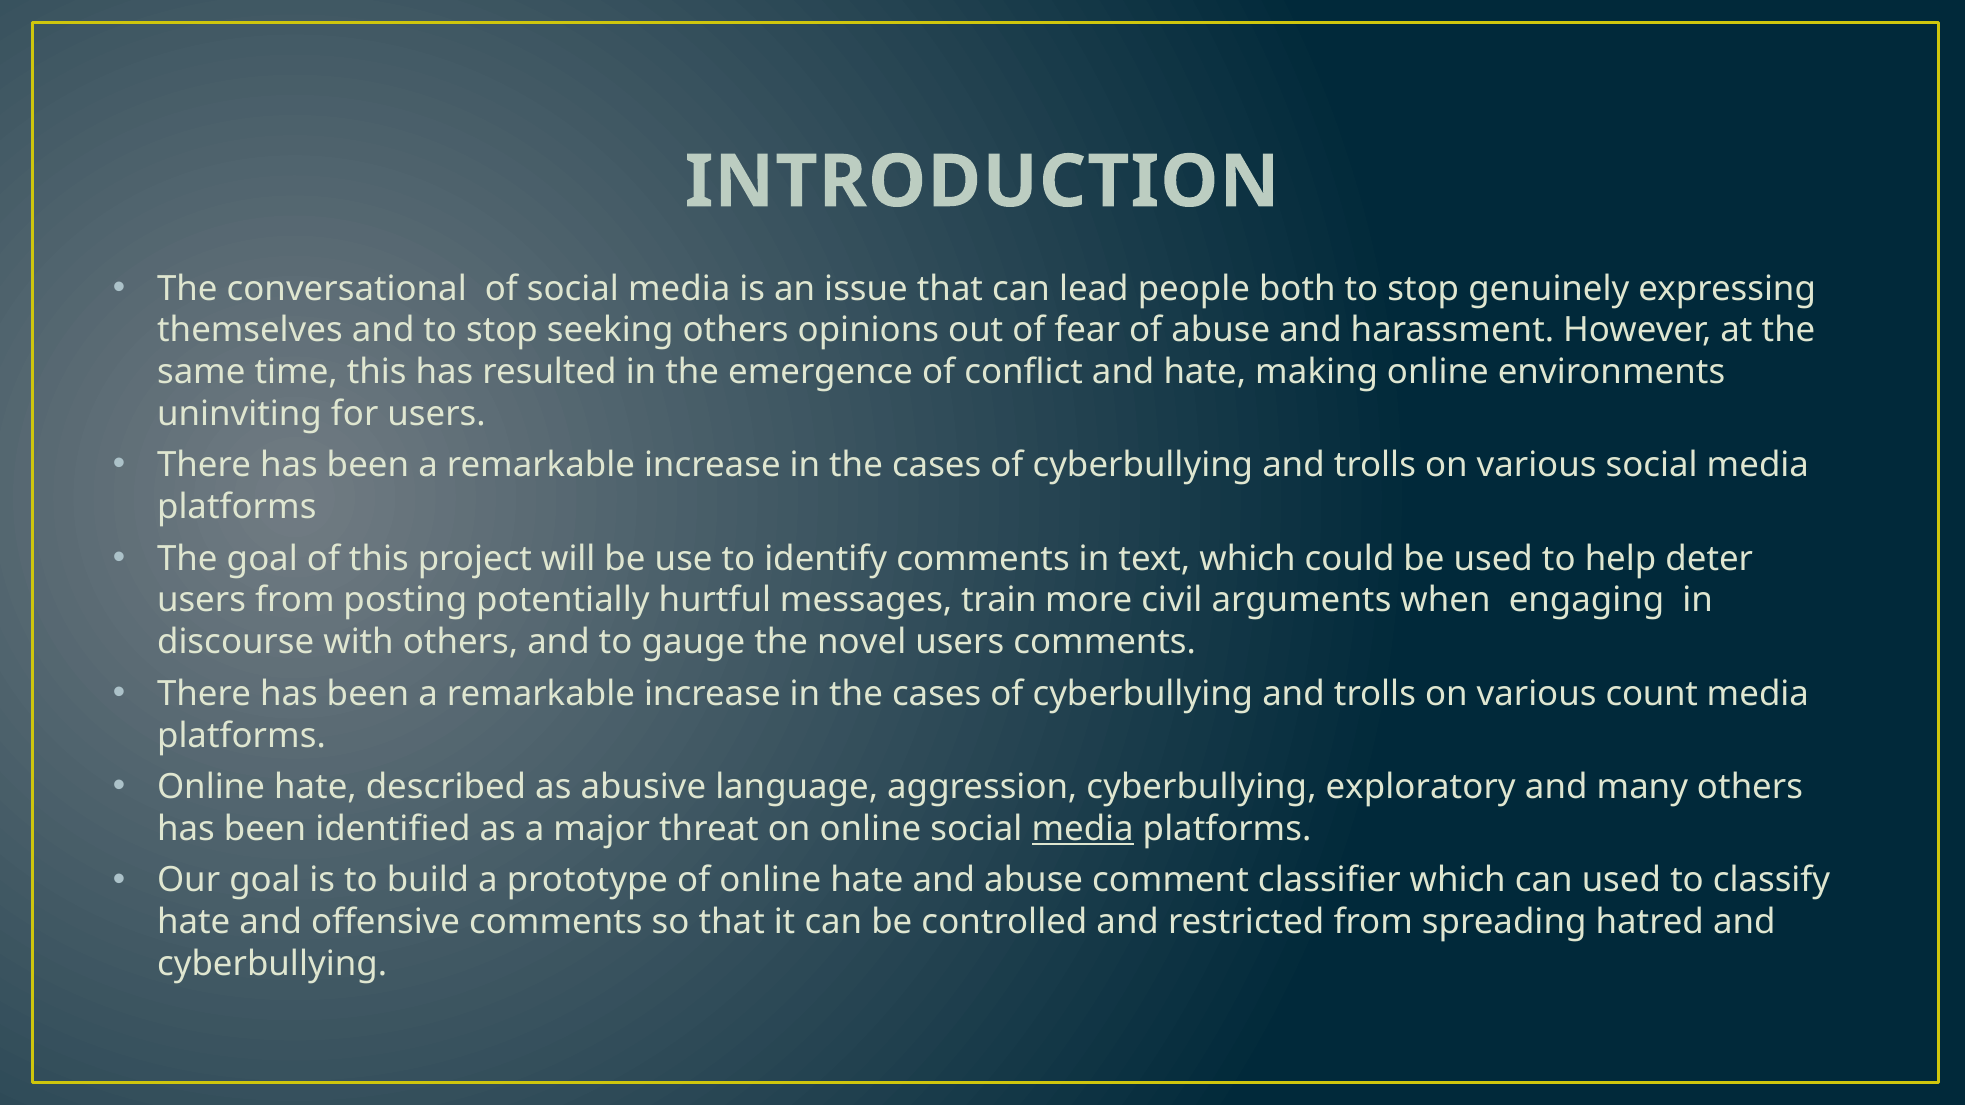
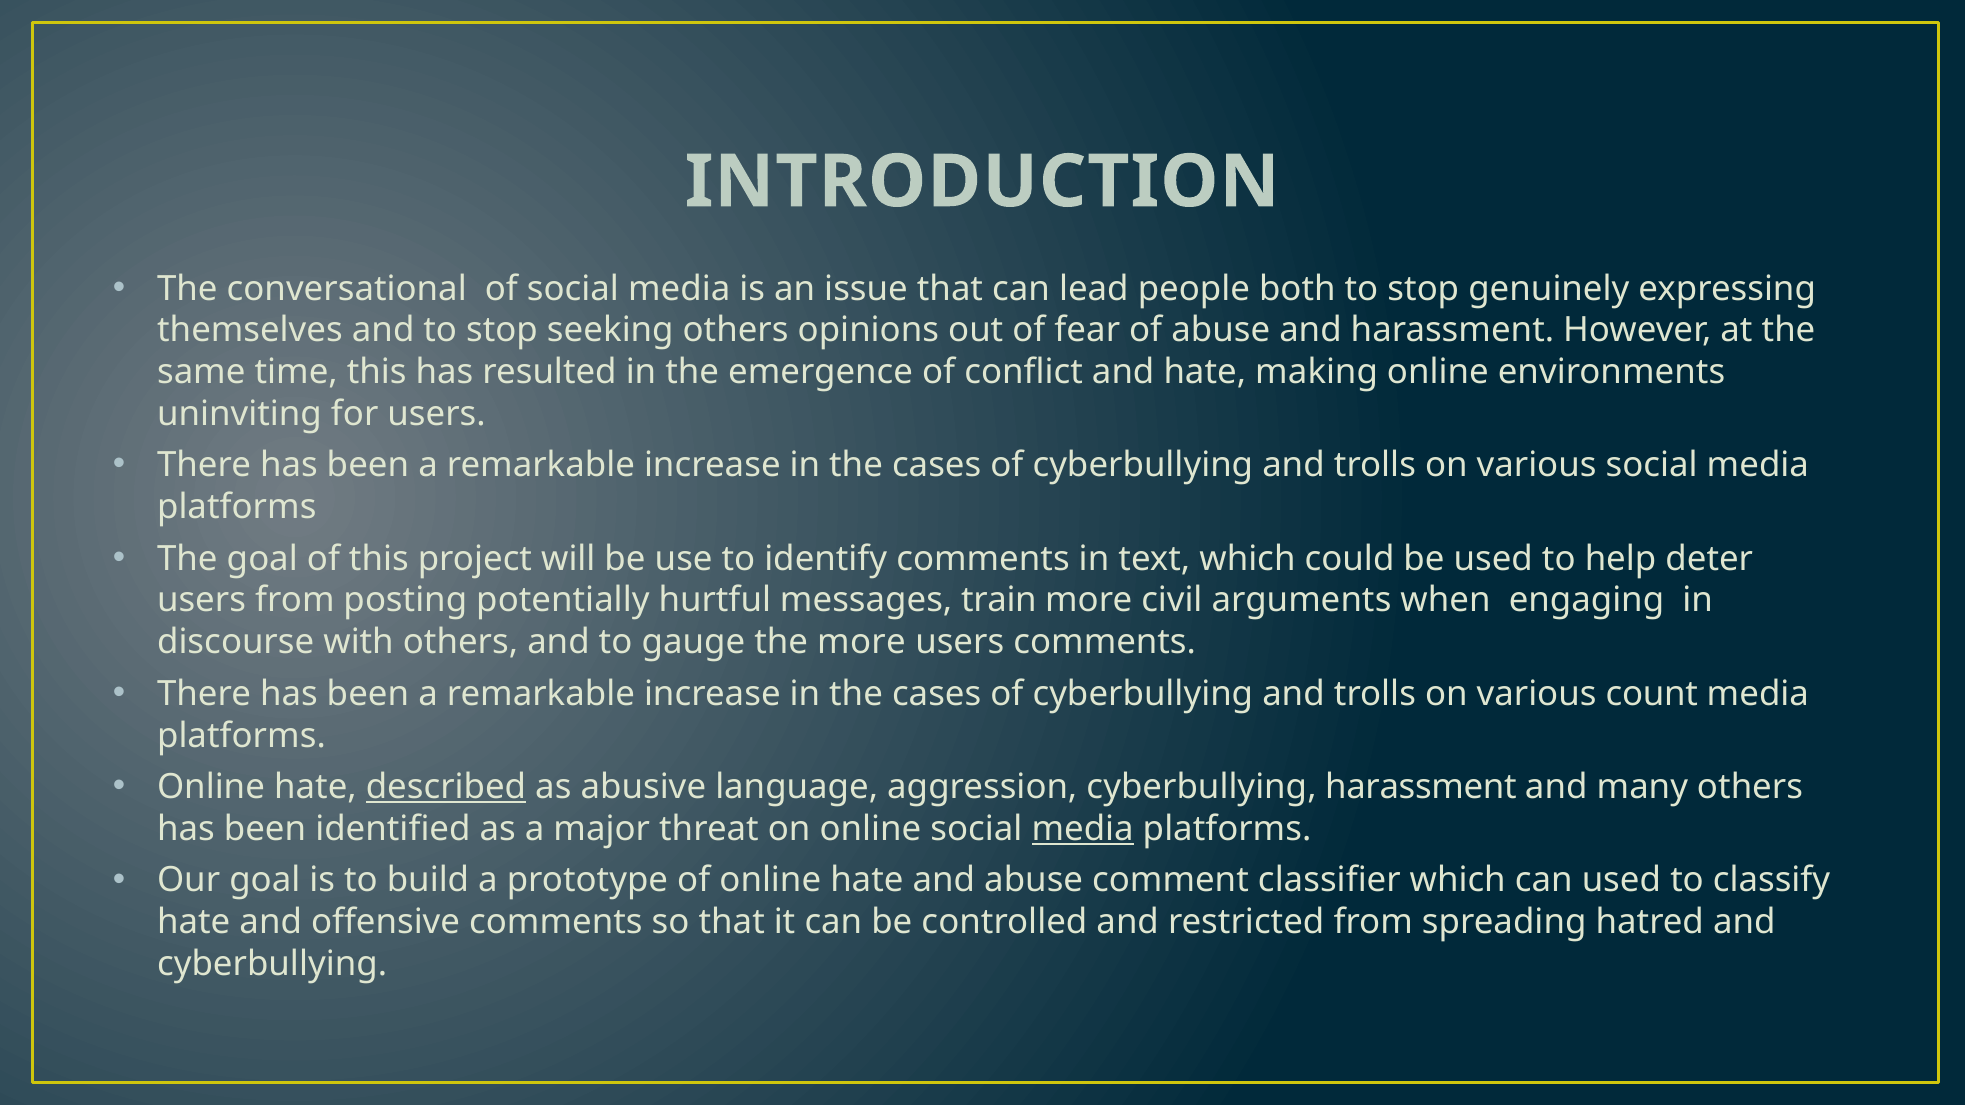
the novel: novel -> more (862, 642)
described underline: none -> present (446, 787)
cyberbullying exploratory: exploratory -> harassment (1421, 787)
